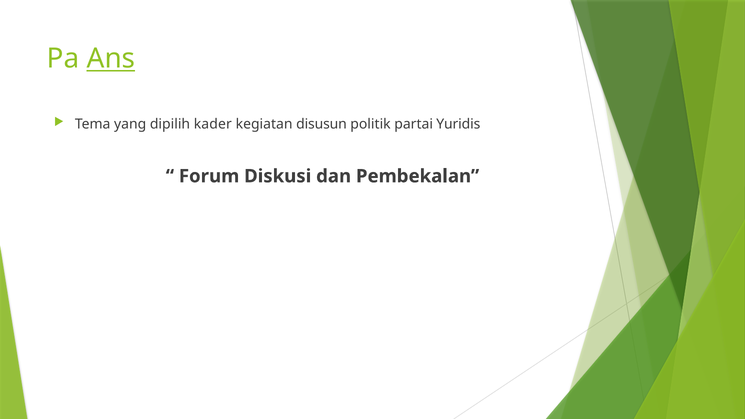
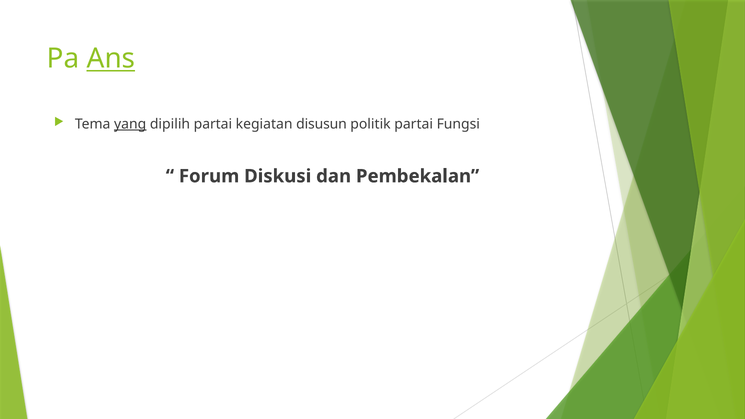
yang underline: none -> present (130, 124)
dipilih kader: kader -> partai (213, 124)
Yuridis: Yuridis -> Fungsi (458, 124)
